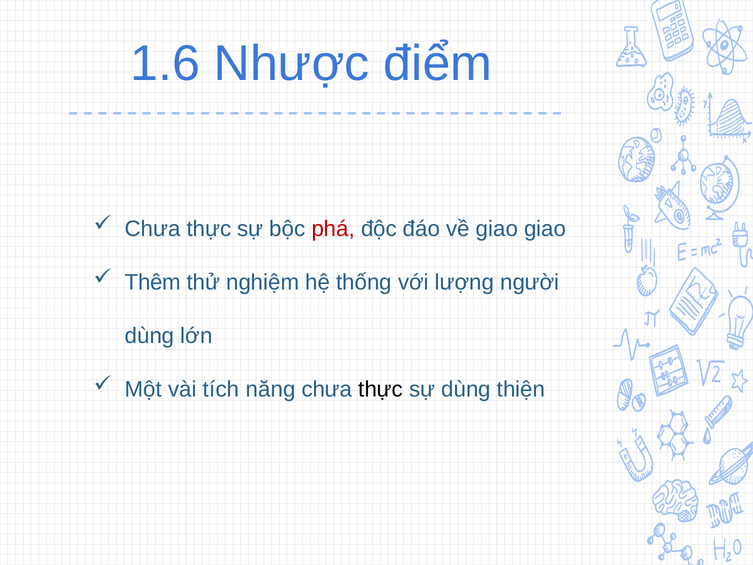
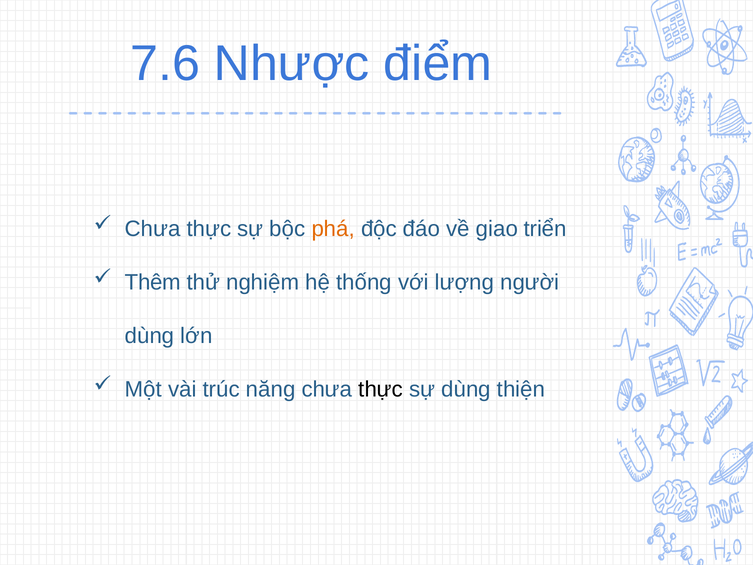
1.6: 1.6 -> 7.6 (165, 64)
phá colour: red -> orange (333, 229)
giao giao: giao -> triển (545, 229)
tích: tích -> trúc (221, 389)
